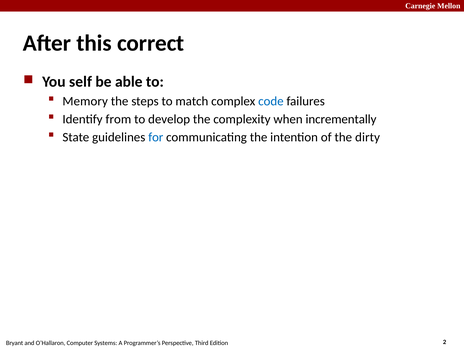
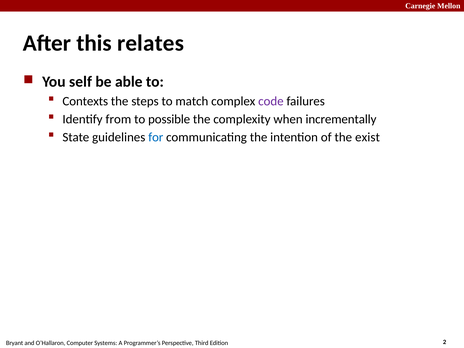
correct: correct -> relates (151, 43)
Memory: Memory -> Contexts (85, 101)
code colour: blue -> purple (271, 101)
develop: develop -> possible (169, 119)
dirty: dirty -> exist (368, 137)
